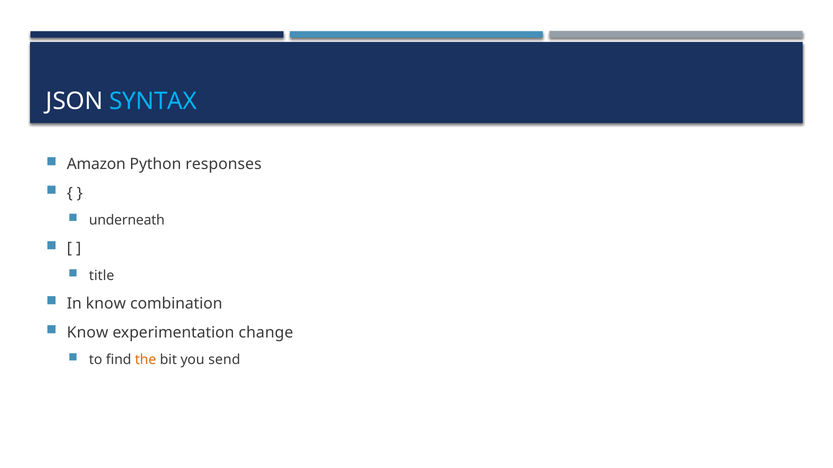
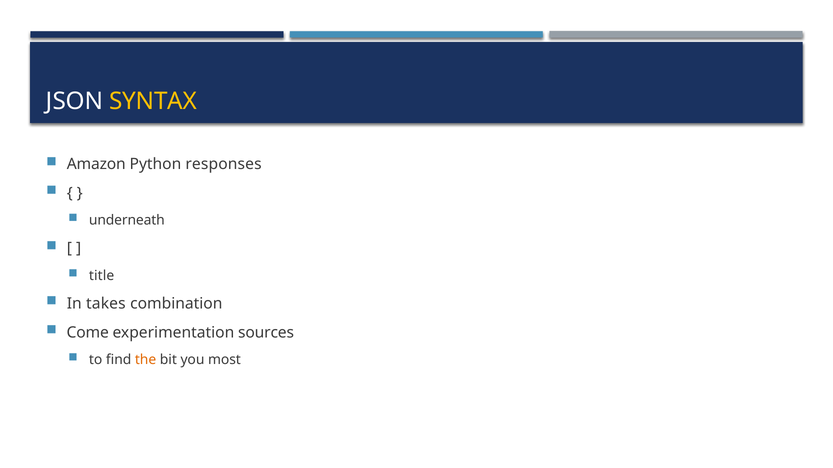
SYNTAX colour: light blue -> yellow (153, 101)
In know: know -> takes (106, 304)
Know: Know -> Come (88, 333)
change: change -> sources (266, 333)
send: send -> most (224, 360)
